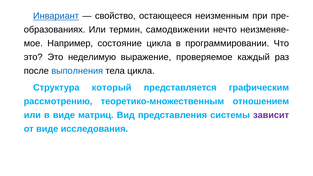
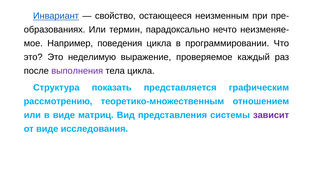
самодвижении: самодвижении -> парадоксально (178, 30)
состояние: состояние -> поведения (120, 43)
выполнения colour: blue -> purple (77, 71)
который: который -> показать (112, 88)
